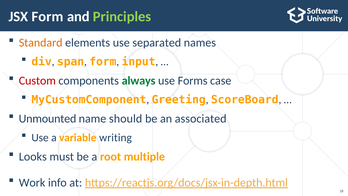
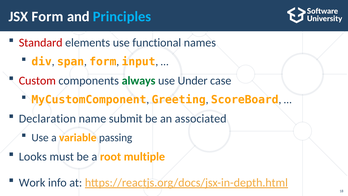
Principles colour: light green -> light blue (122, 16)
Standard colour: orange -> red (41, 43)
separated: separated -> functional (157, 43)
Forms: Forms -> Under (193, 81)
Unmounted: Unmounted -> Declaration (47, 118)
should: should -> submit (126, 118)
writing: writing -> passing (116, 137)
